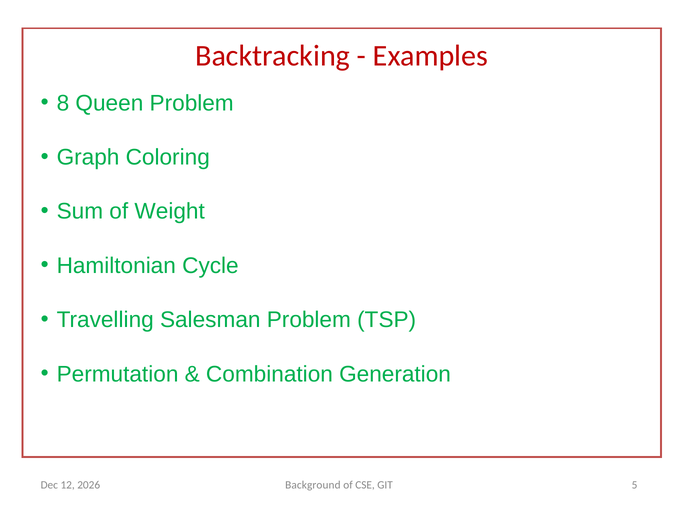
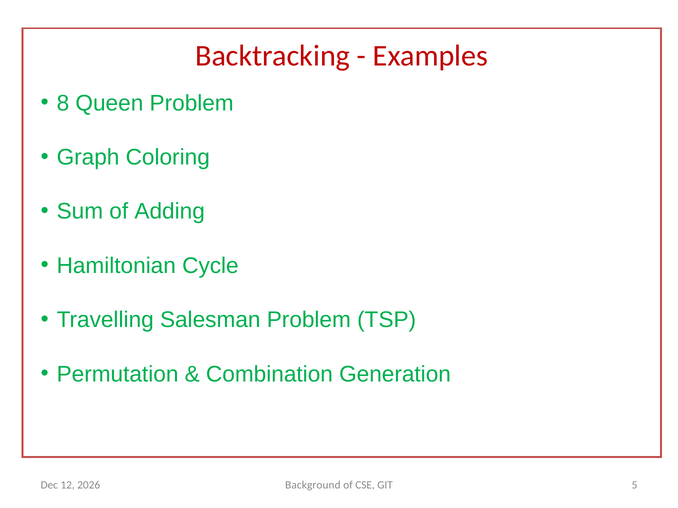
Weight: Weight -> Adding (170, 212)
